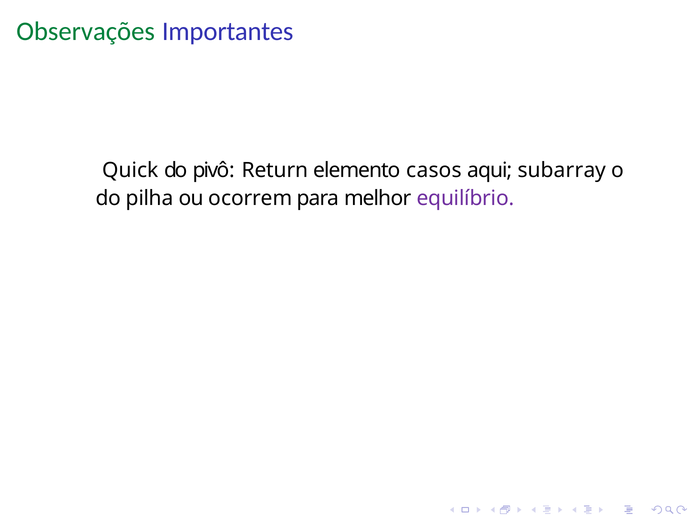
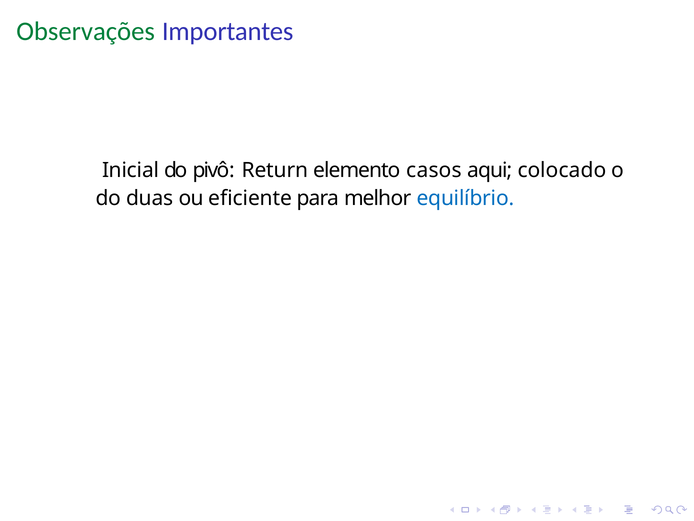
Quick: Quick -> Inicial (131, 170)
subarray: subarray -> colocado (562, 170)
pilha: pilha -> duas (150, 198)
ocorrem: ocorrem -> eﬁciente (250, 198)
equilíbrio colour: purple -> blue (465, 198)
